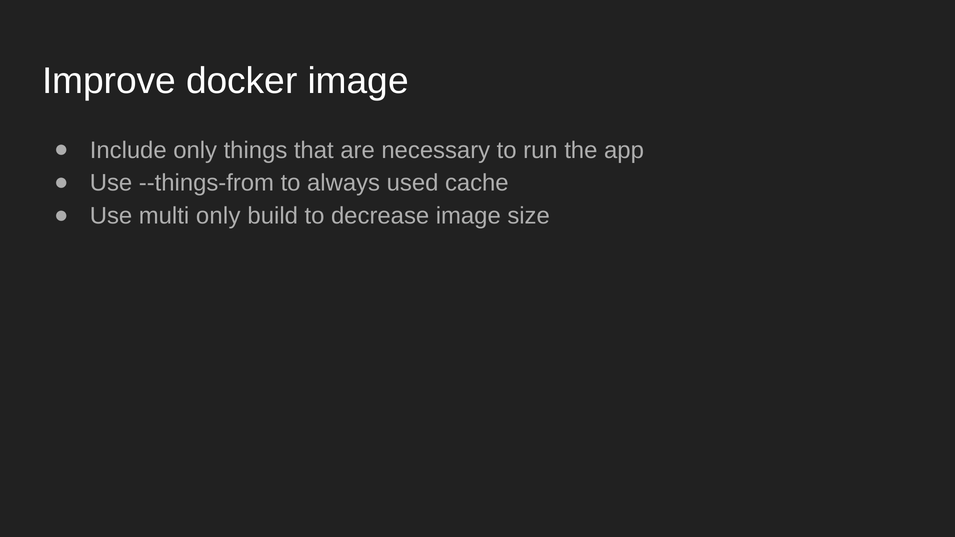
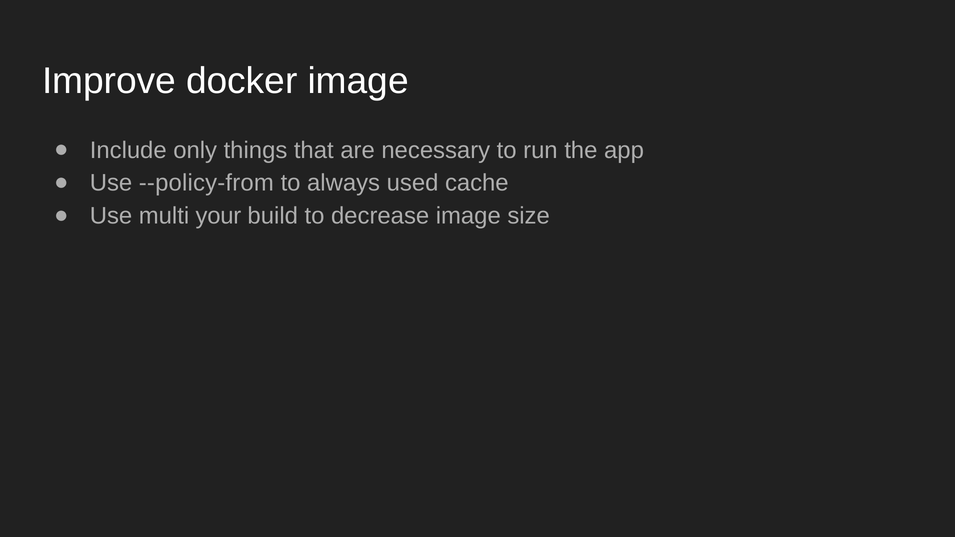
--things-from: --things-from -> --policy-from (206, 183)
multi only: only -> your (218, 216)
